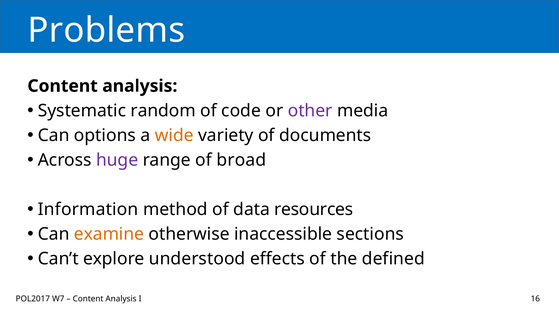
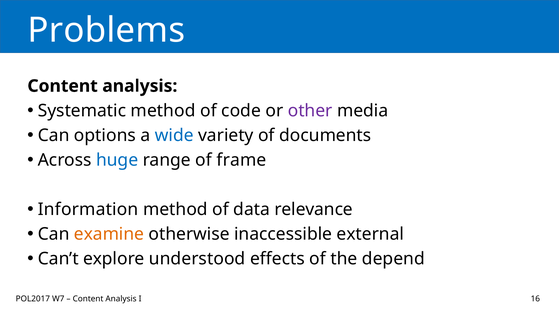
Systematic random: random -> method (163, 111)
wide colour: orange -> blue (174, 136)
huge colour: purple -> blue (117, 160)
broad: broad -> frame (241, 160)
resources: resources -> relevance (314, 210)
sections: sections -> external (370, 234)
defined: defined -> depend (393, 259)
